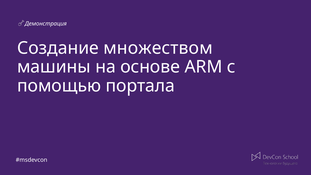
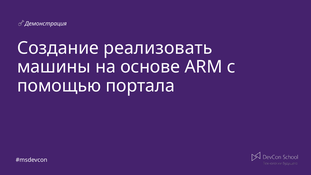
множеством: множеством -> реализовать (158, 48)
